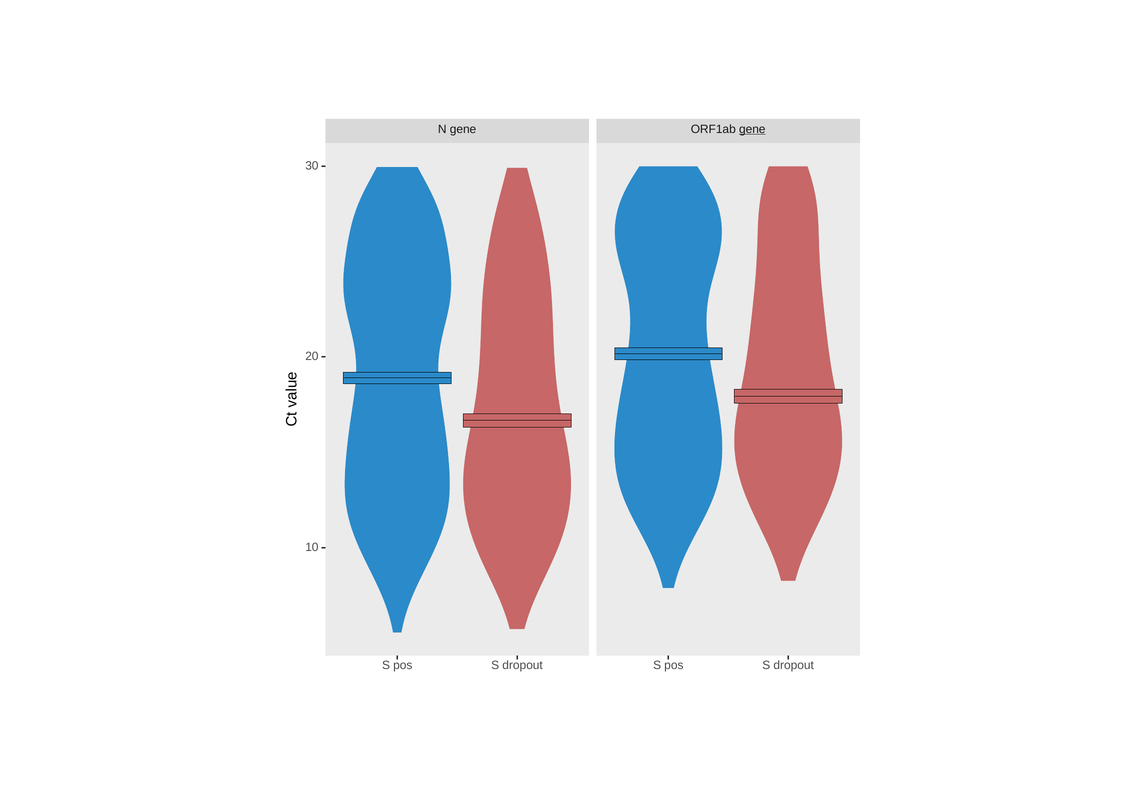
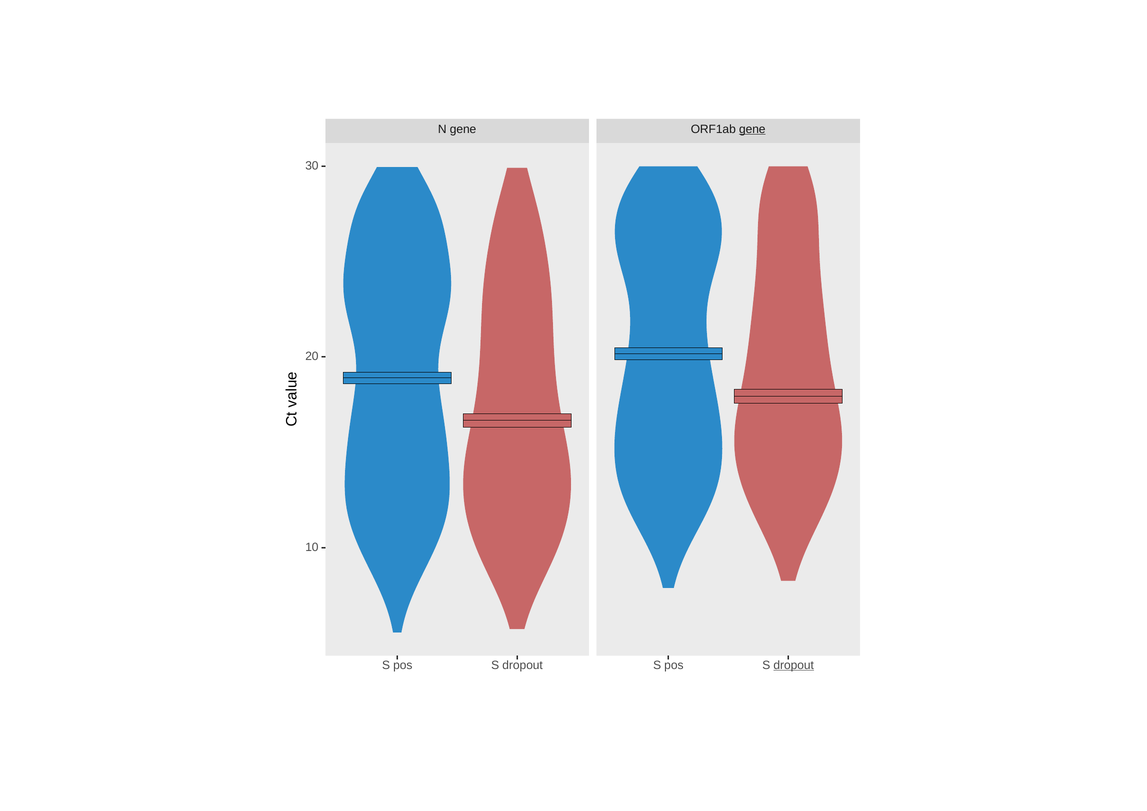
dropout underline: none -> present (794, 665)
